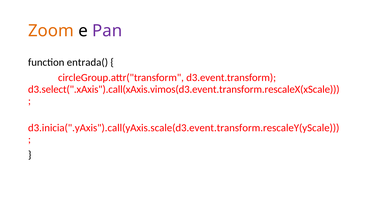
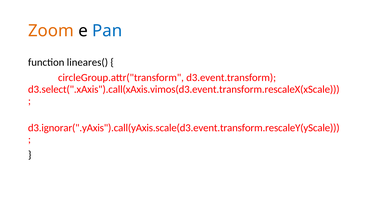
Pan colour: purple -> blue (107, 31)
entrada(: entrada( -> lineares( (87, 62)
d3.inicia(".yAxis").call(yAxis.scale(d3.event.transform.rescaleY(yScale: d3.inicia(".yAxis").call(yAxis.scale(d3.event.transform.rescaleY(yScale -> d3.ignorar(".yAxis").call(yAxis.scale(d3.event.transform.rescaleY(yScale (184, 128)
